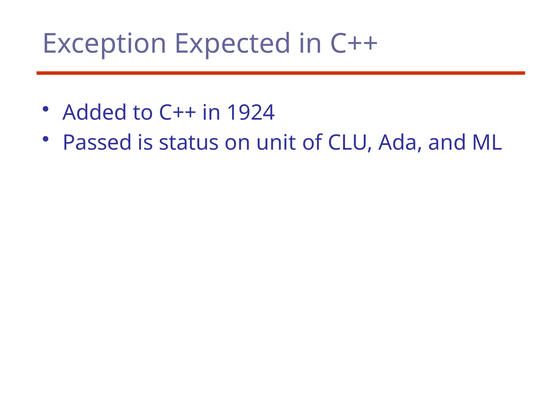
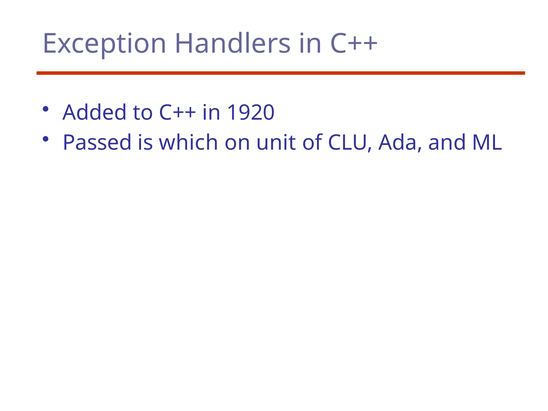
Expected: Expected -> Handlers (233, 44)
1924: 1924 -> 1920 (251, 113)
status: status -> which (189, 143)
